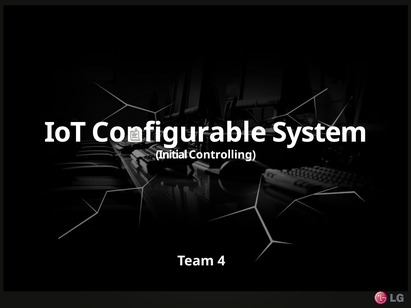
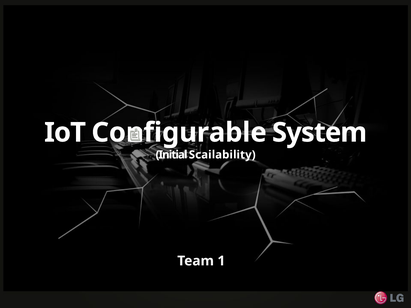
Controlling: Controlling -> Scailability (222, 155)
4: 4 -> 1 (221, 261)
